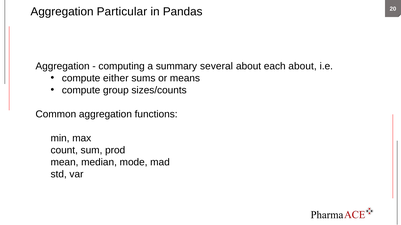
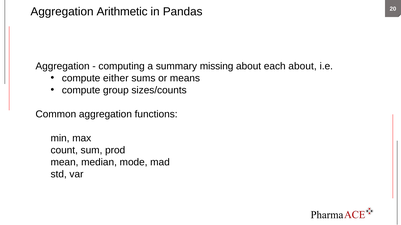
Particular: Particular -> Arithmetic (122, 12)
several: several -> missing (217, 66)
